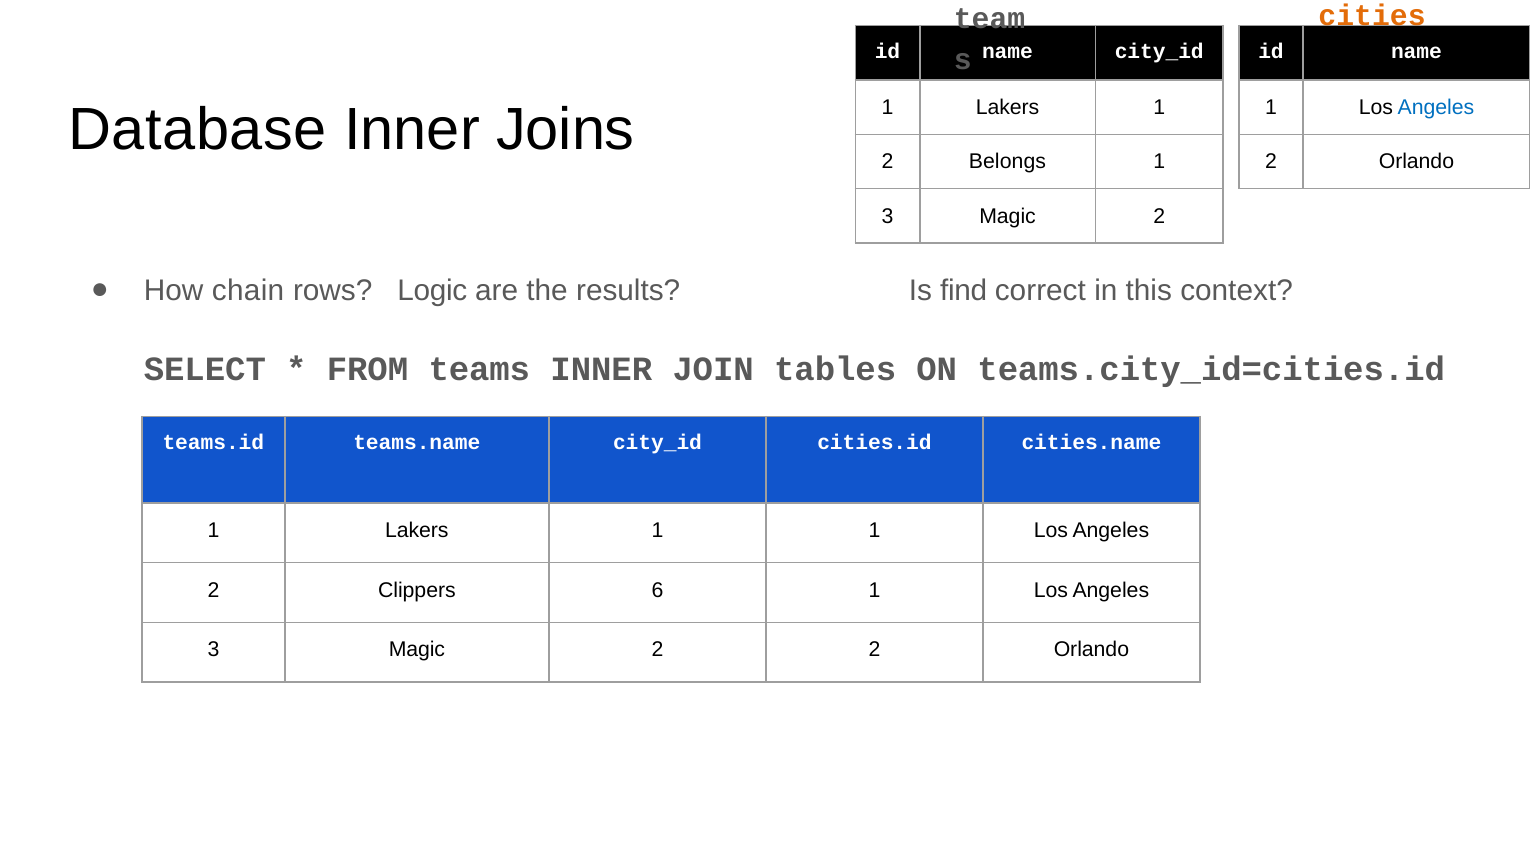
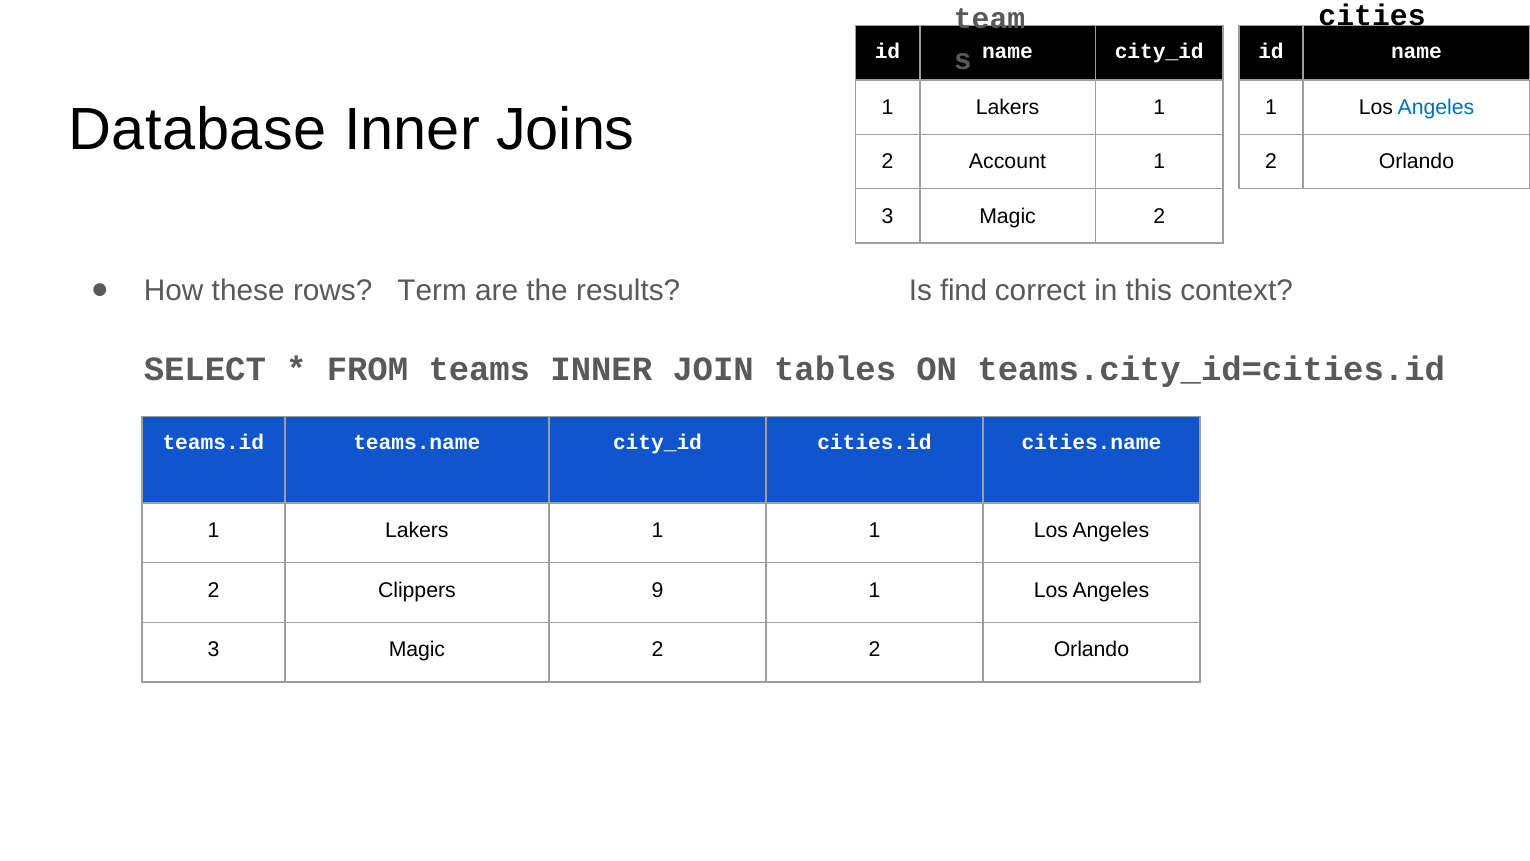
cities colour: orange -> black (1372, 15)
Belongs: Belongs -> Account (1007, 162)
chain: chain -> these (248, 290)
Logic: Logic -> Term (432, 290)
6: 6 -> 9 (658, 590)
